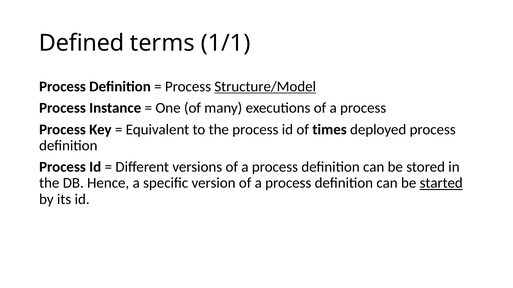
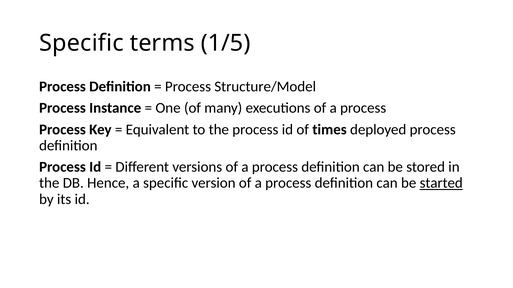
Defined: Defined -> Specific (81, 43)
1/1: 1/1 -> 1/5 (226, 43)
Structure/Model underline: present -> none (265, 87)
